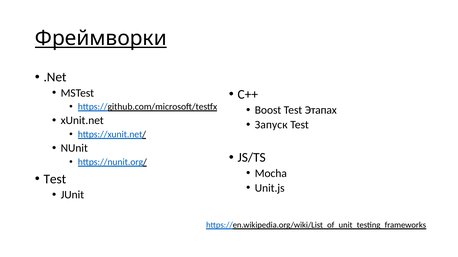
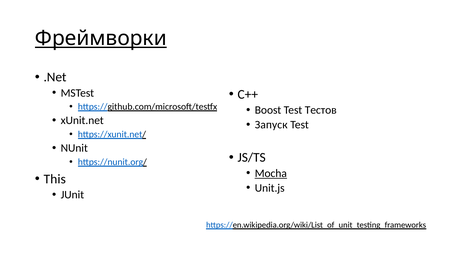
Этапах: Этапах -> Тестов (321, 110)
Mocha underline: none -> present (271, 174)
Test: Test -> This (55, 180)
